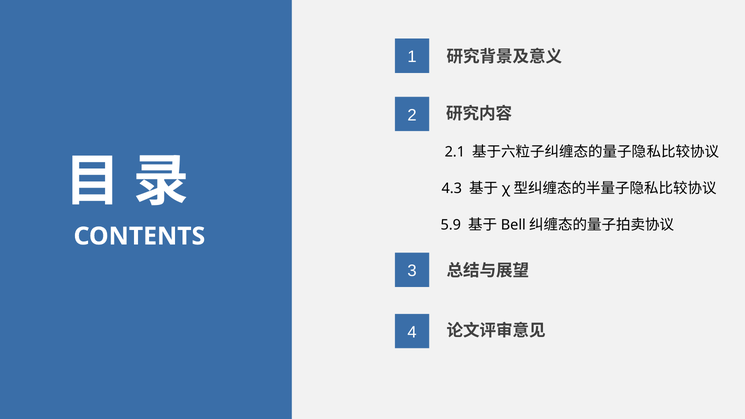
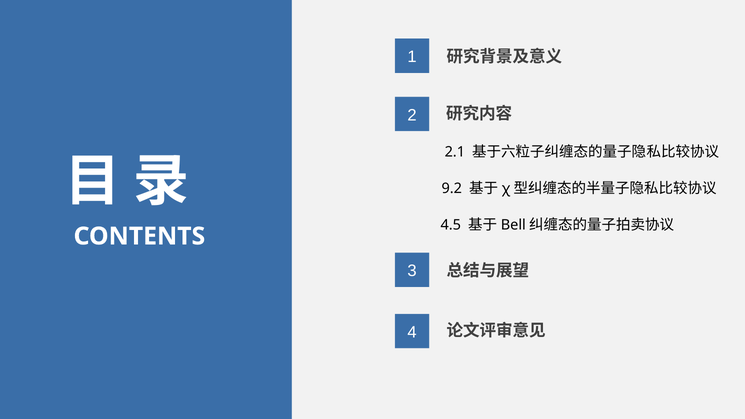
4.3: 4.3 -> 9.2 (452, 189)
5.9: 5.9 -> 4.5 (451, 225)
